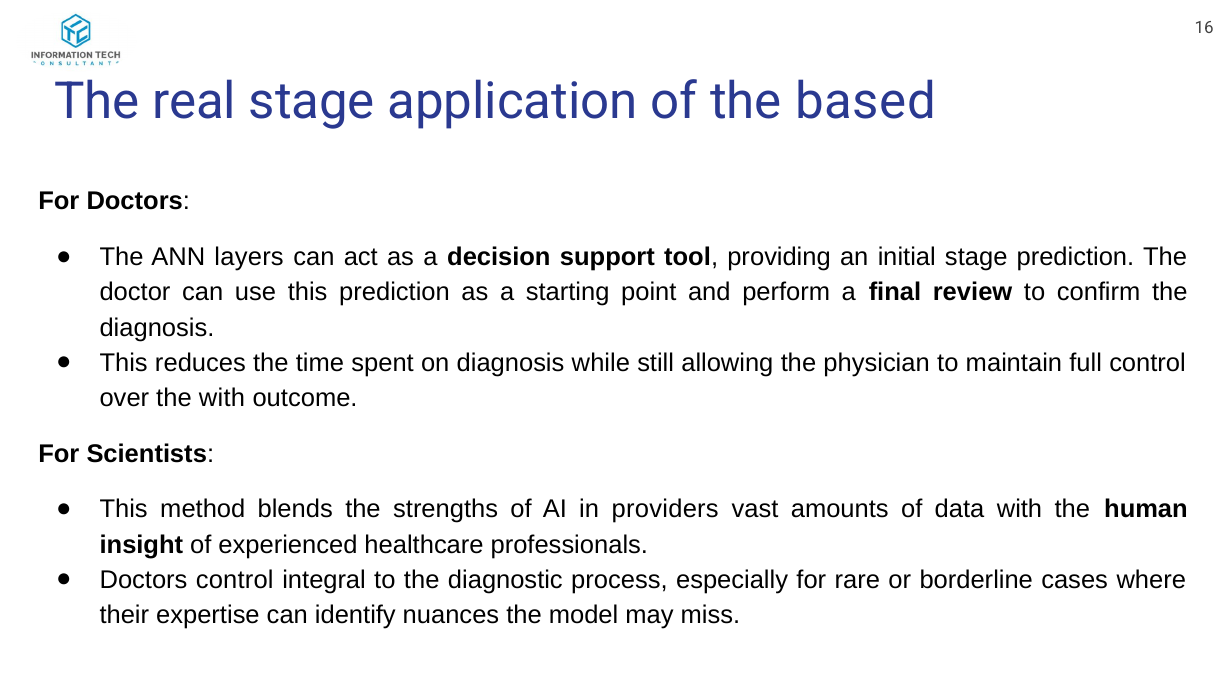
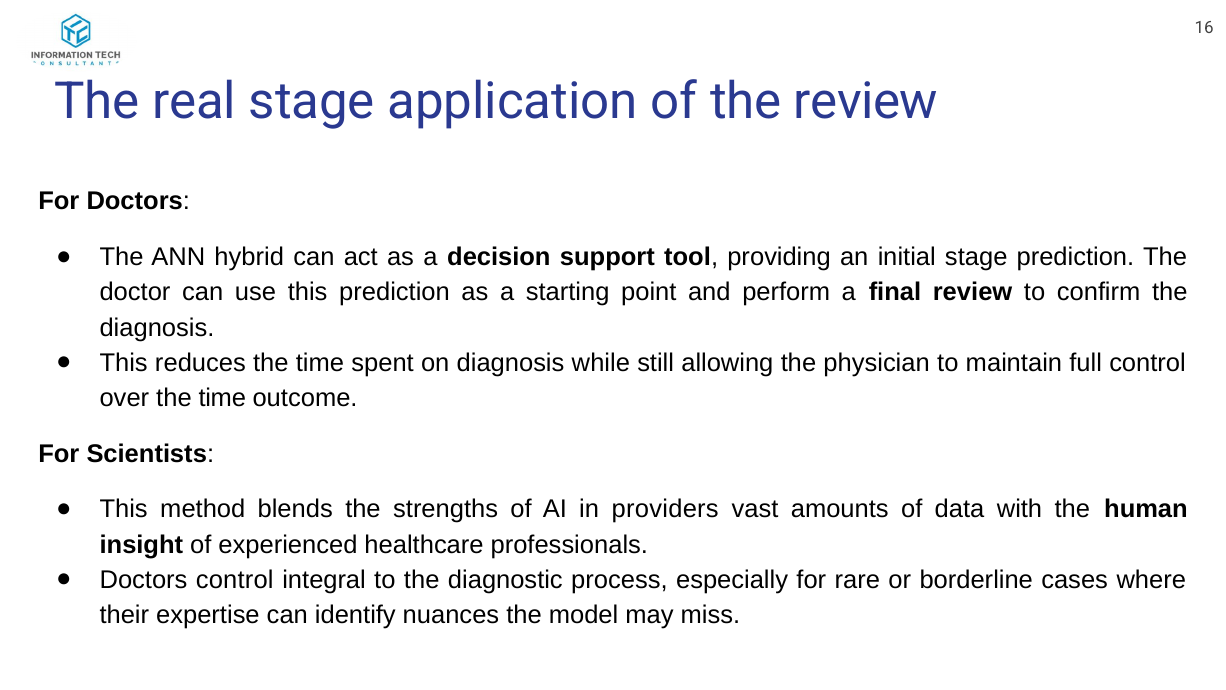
the based: based -> review (866, 101)
layers: layers -> hybrid (249, 257)
over the with: with -> time (222, 398)
